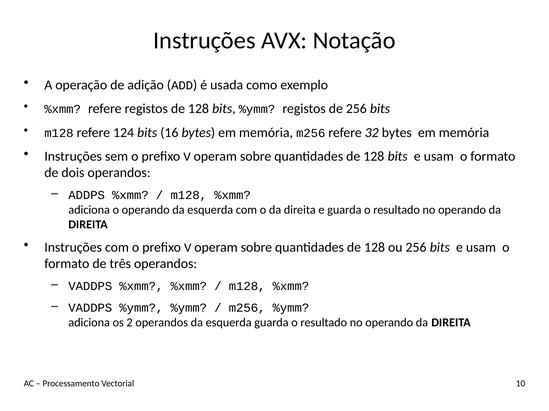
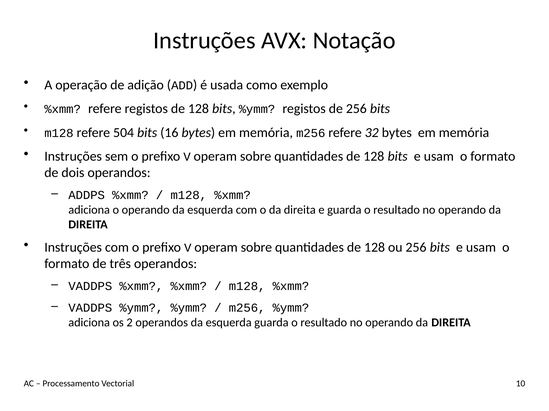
124: 124 -> 504 (124, 133)
